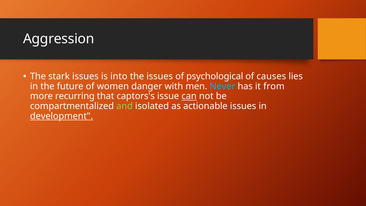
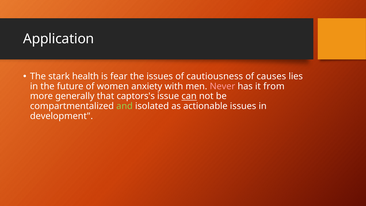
Aggression: Aggression -> Application (59, 39)
stark issues: issues -> health (85, 76)
into: into -> fear (119, 76)
psychological: psychological -> cautiousness (215, 76)
danger: danger -> anxiety (147, 86)
Never colour: light blue -> pink (222, 86)
recurring: recurring -> generally (75, 96)
development underline: present -> none (62, 116)
